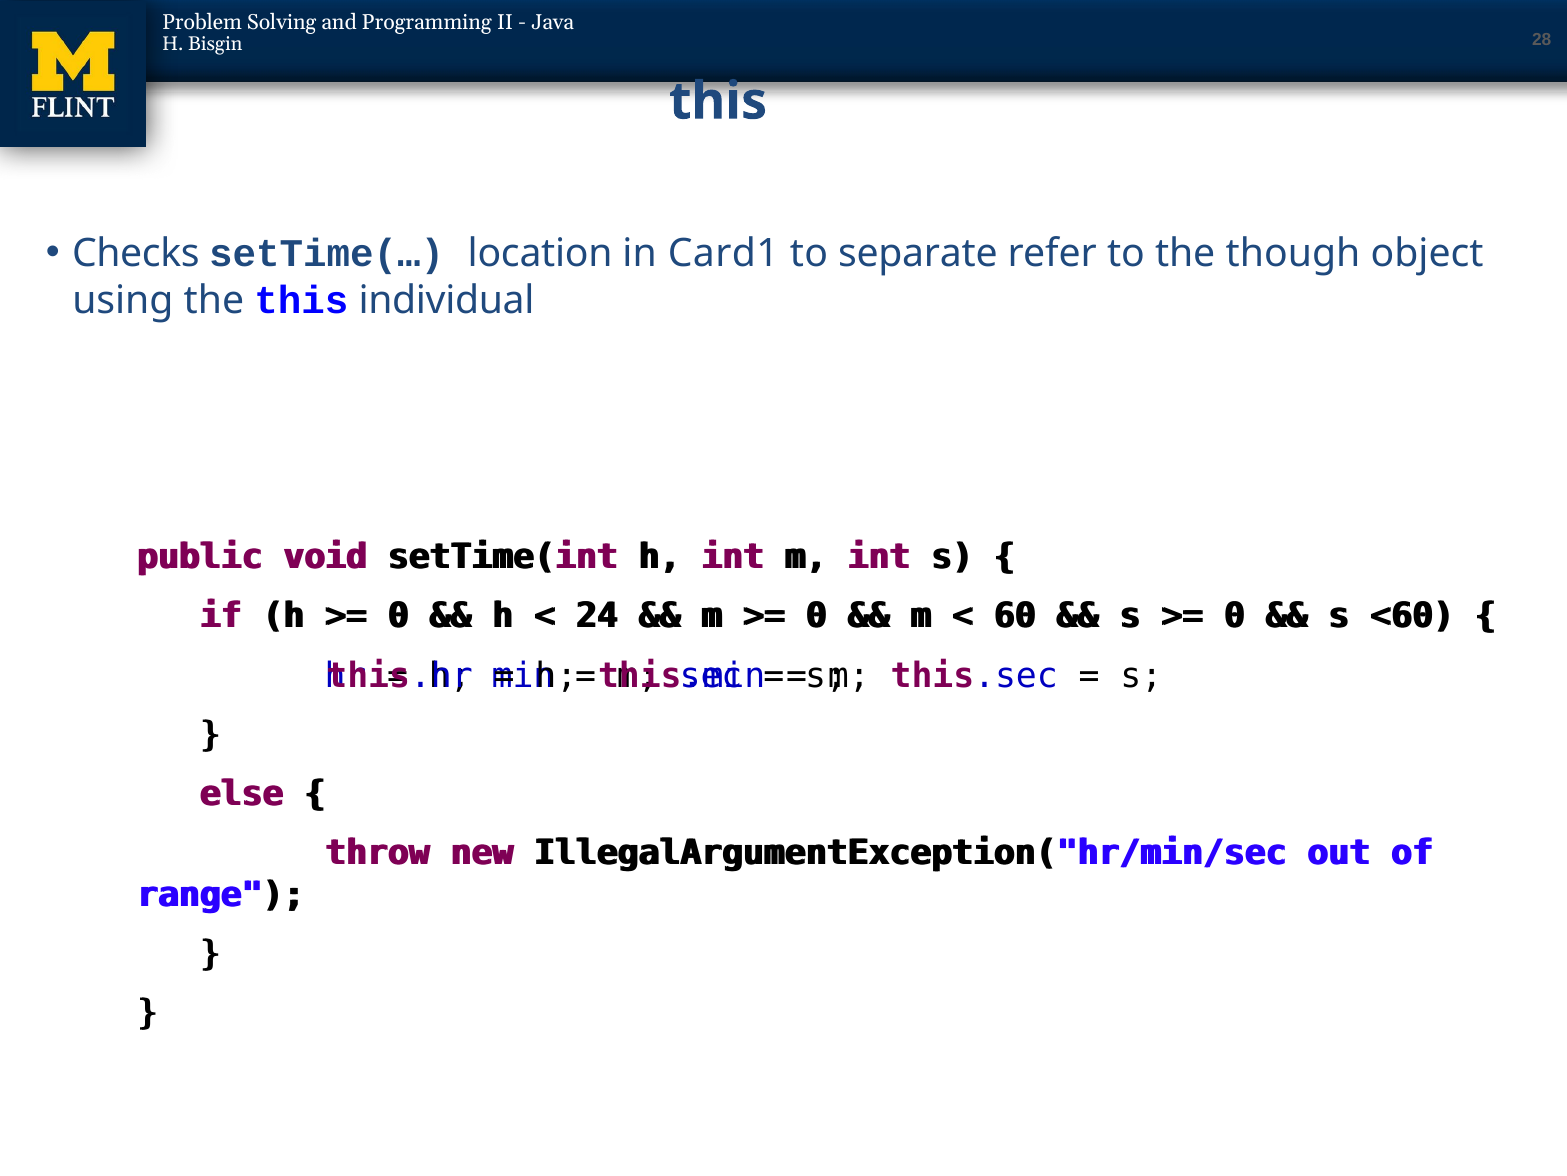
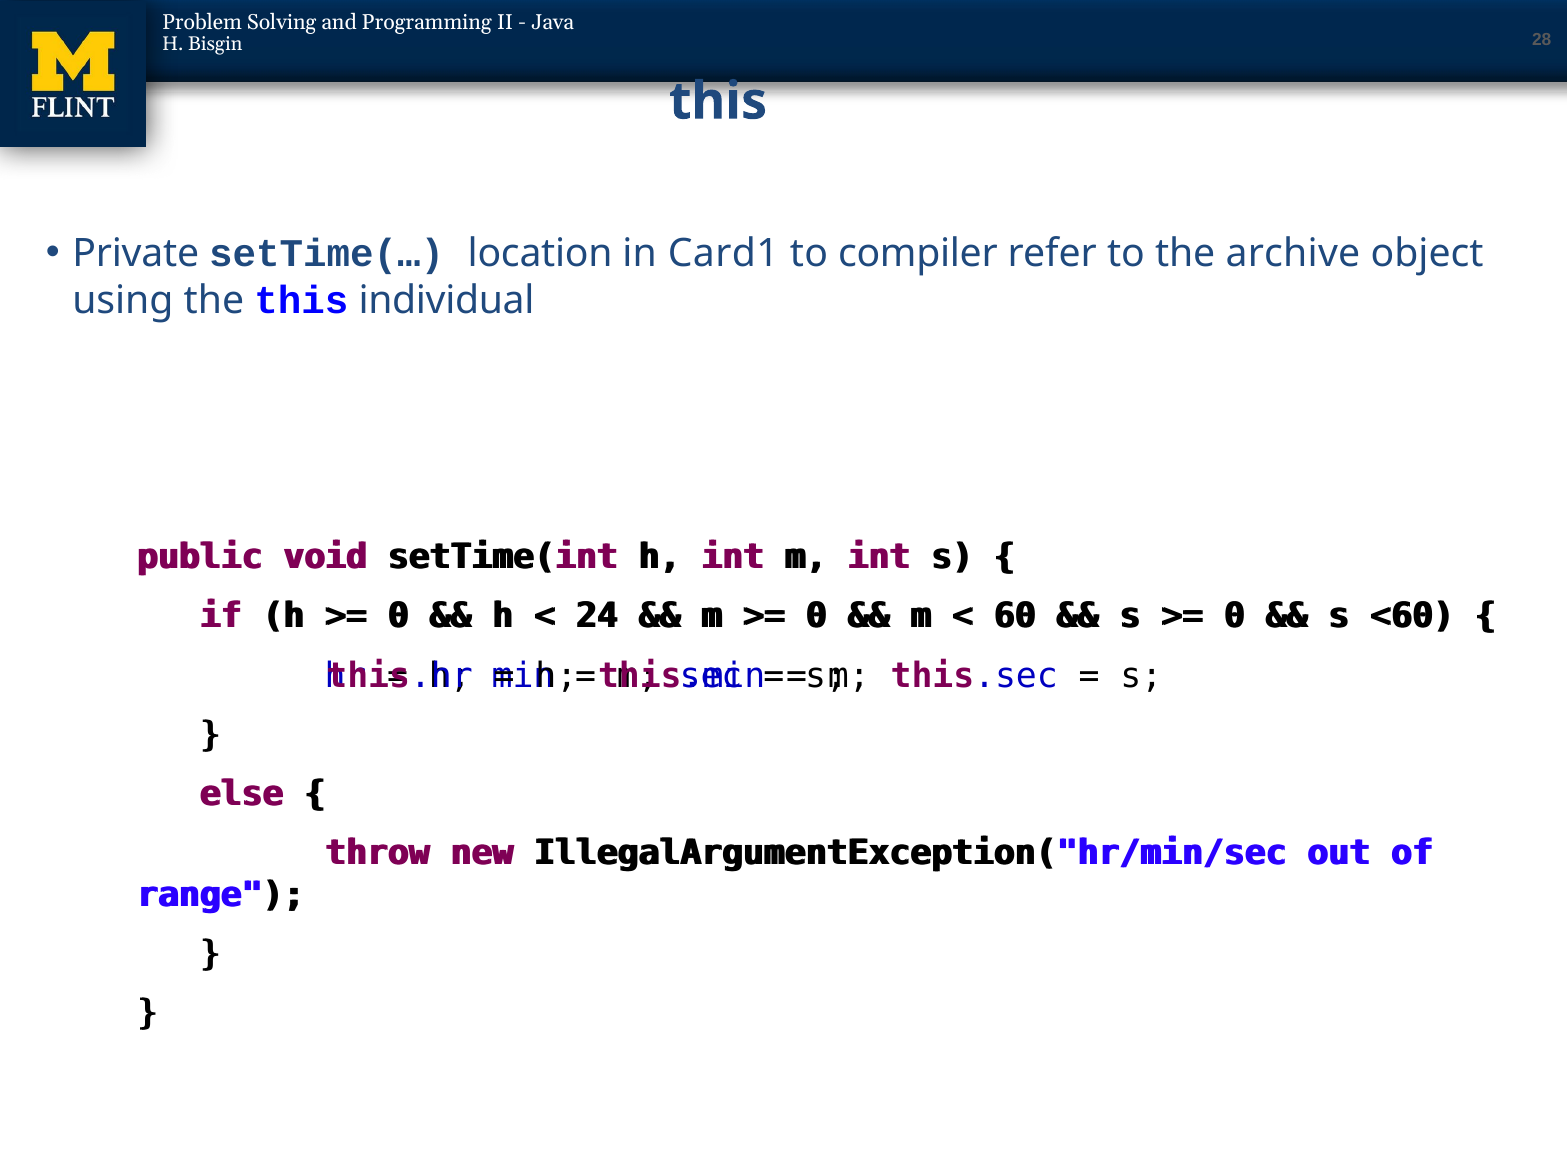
Checks: Checks -> Private (136, 253)
separate: separate -> compiler (918, 253)
though: though -> archive (1293, 253)
